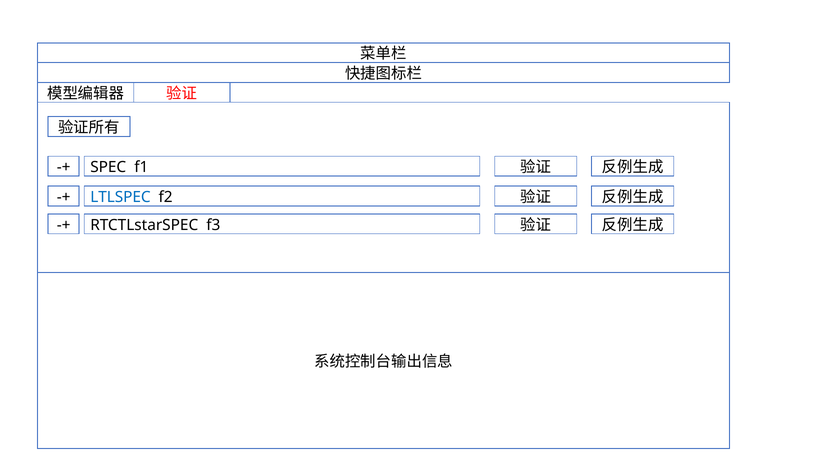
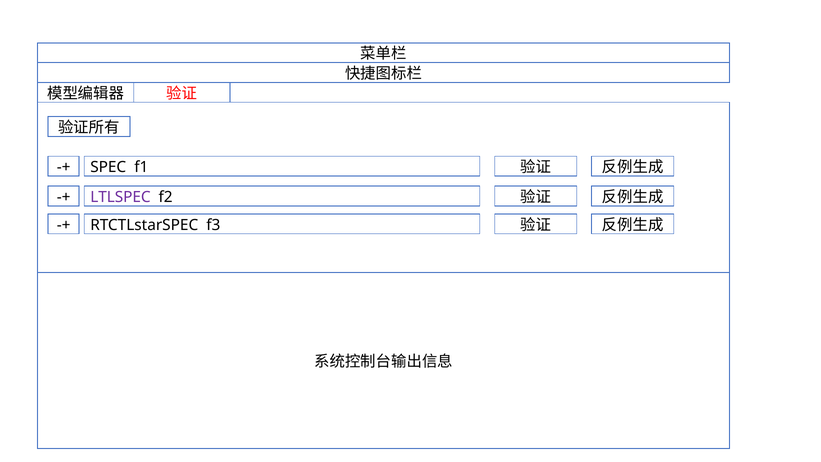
LTLSPEC colour: blue -> purple (120, 197)
